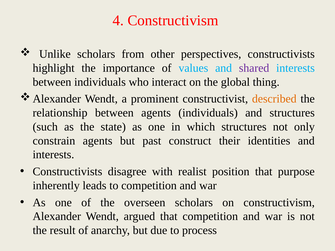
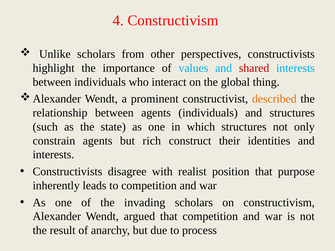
shared colour: purple -> red (254, 68)
past: past -> rich (152, 141)
overseen: overseen -> invading (145, 203)
